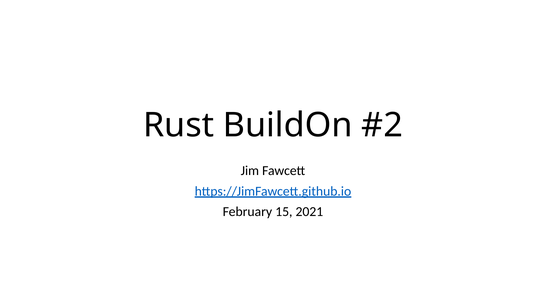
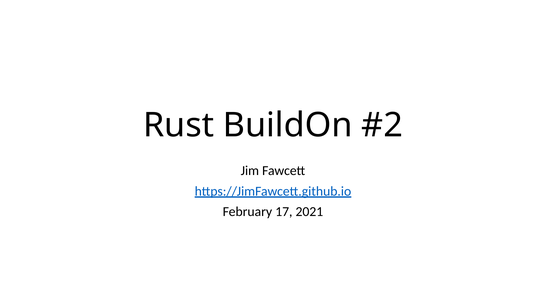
15: 15 -> 17 (284, 212)
